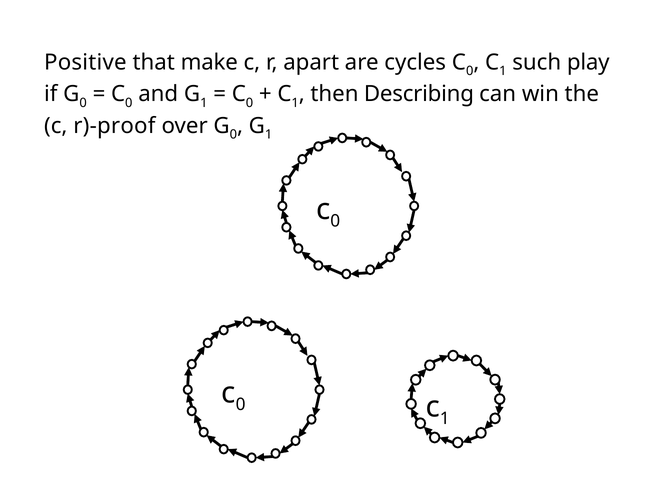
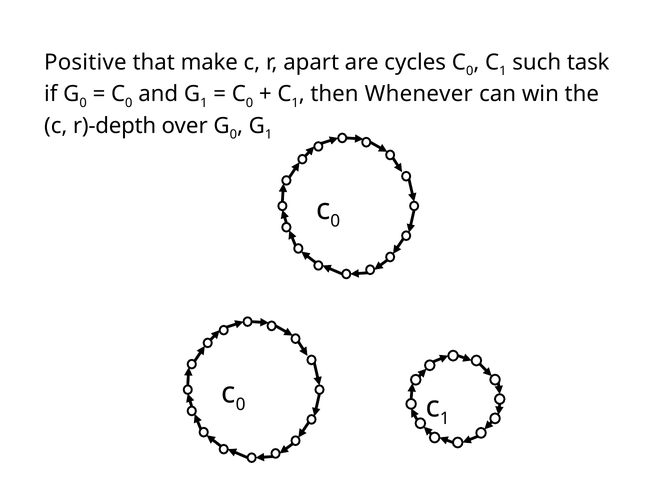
play: play -> task (588, 62)
Describing: Describing -> Whenever (419, 94)
r)-proof: r)-proof -> r)-depth (115, 126)
